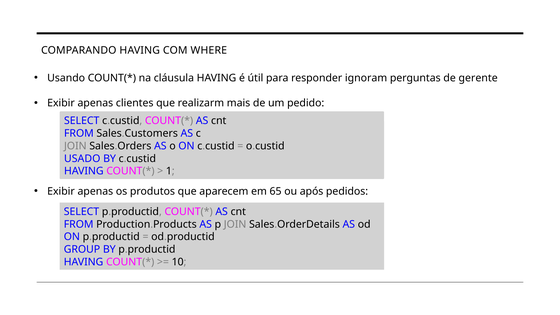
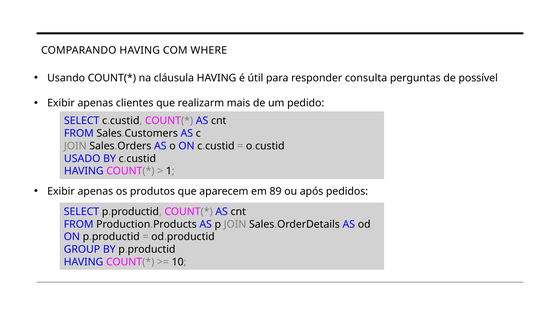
ignoram: ignoram -> consulta (366, 78)
gerente: gerente -> possível (478, 78)
65: 65 -> 89 (276, 191)
